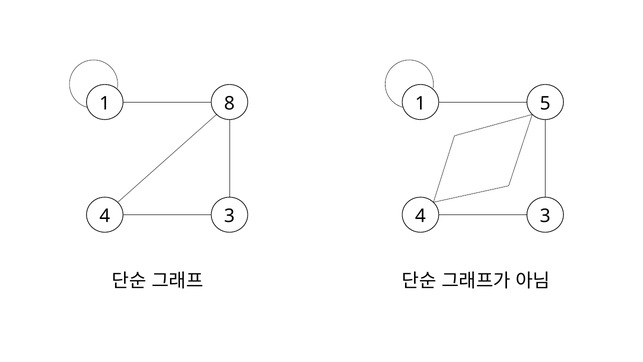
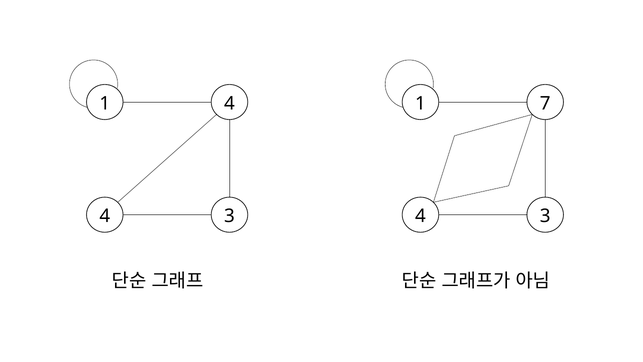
1 8: 8 -> 4 (229, 103)
5: 5 -> 7 (545, 103)
